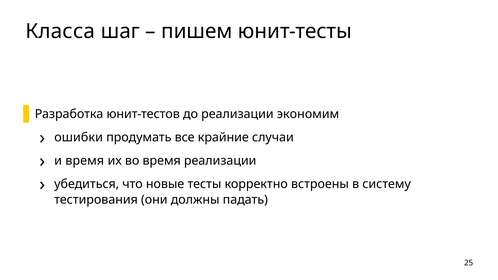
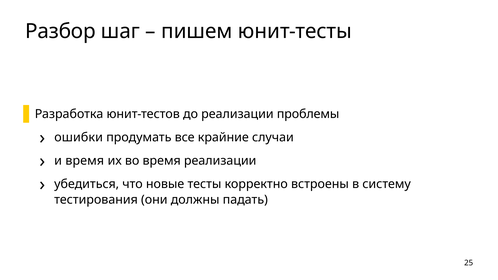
Класса: Класса -> Разбор (60, 31)
экономим: экономим -> проблемы (308, 114)
